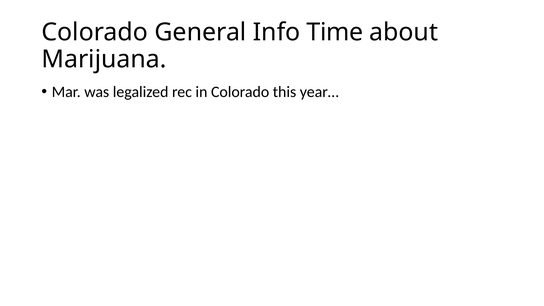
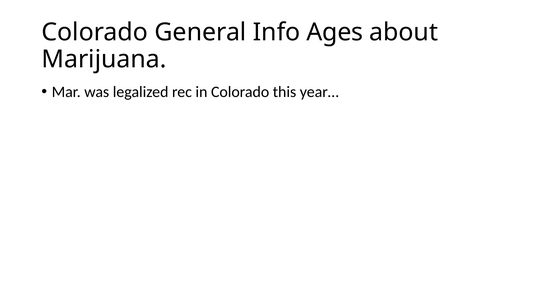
Time: Time -> Ages (335, 32)
